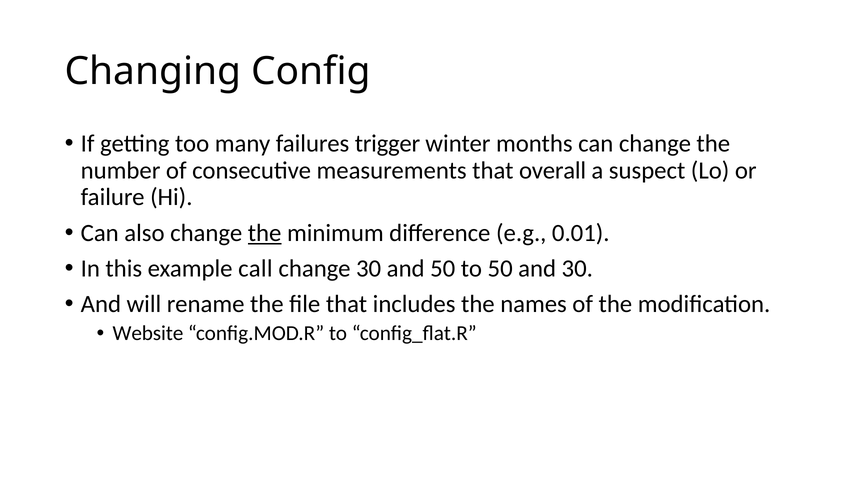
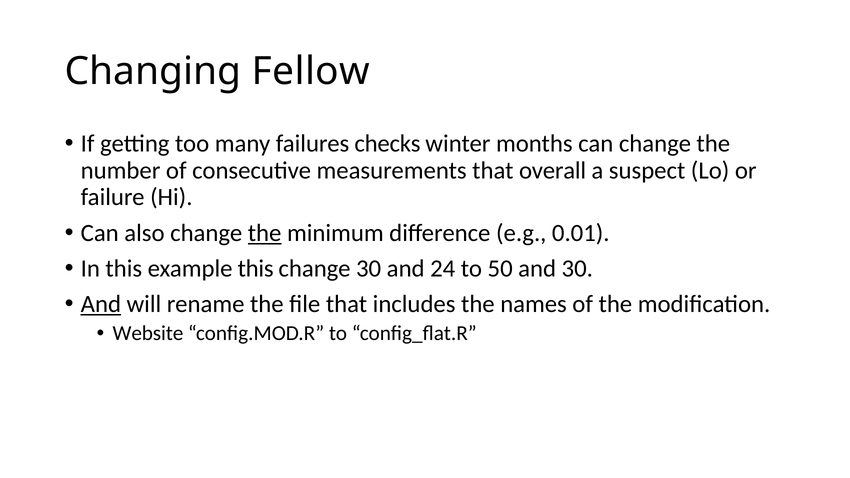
Config: Config -> Fellow (311, 71)
trigger: trigger -> checks (387, 144)
example call: call -> this (256, 269)
and 50: 50 -> 24 (443, 269)
And underline: none -> present (101, 304)
